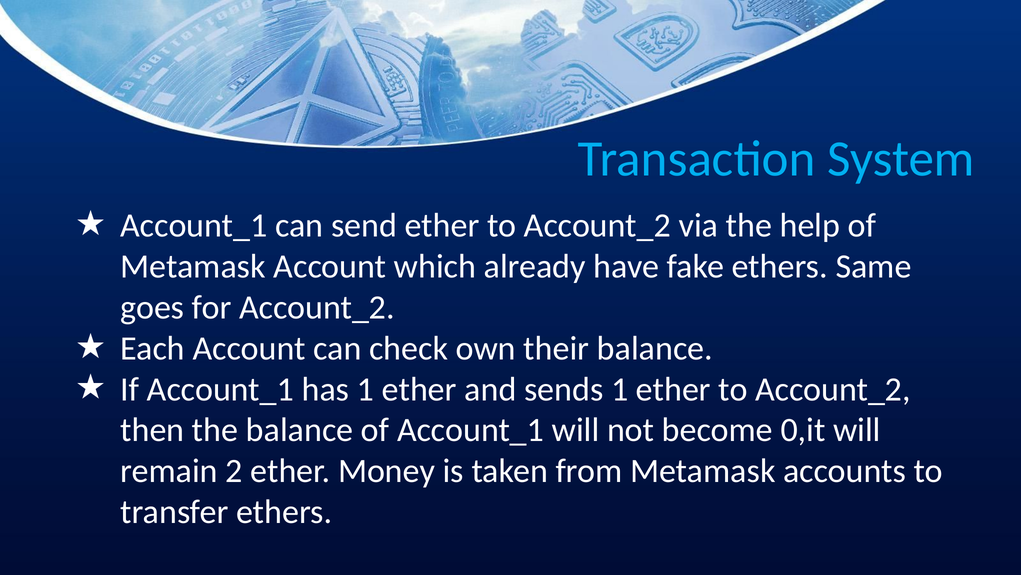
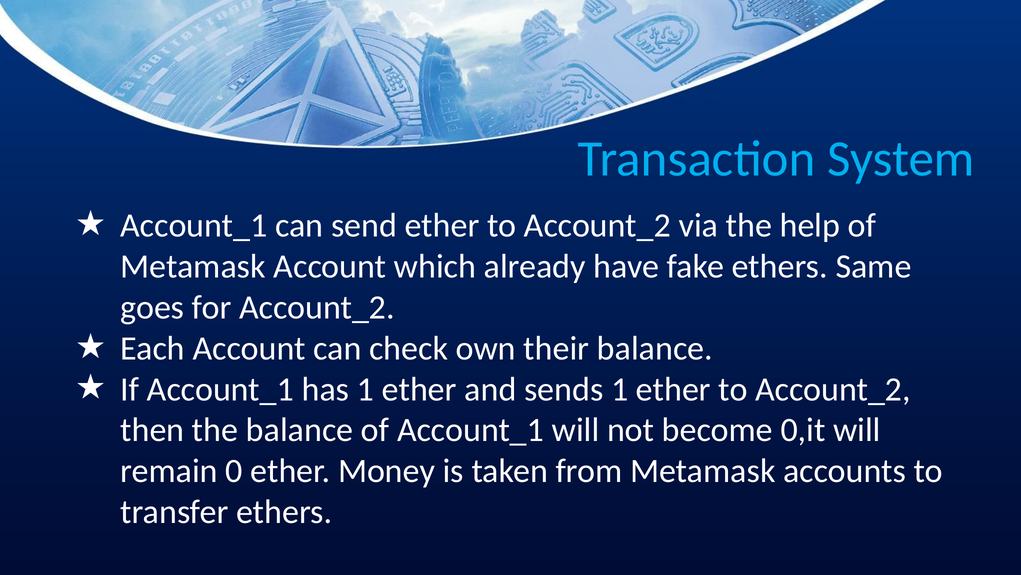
2: 2 -> 0 (234, 471)
